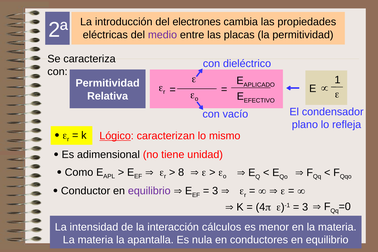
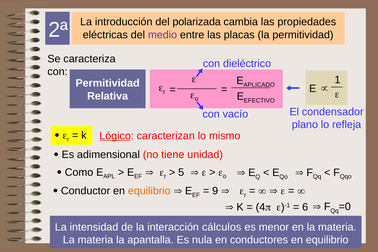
electrones: electrones -> polarizada (197, 22)
8: 8 -> 5 (181, 172)
equilibrio colour: purple -> orange (149, 191)
3: 3 -> 9 (215, 191)
3: 3 -> 6 (305, 207)
